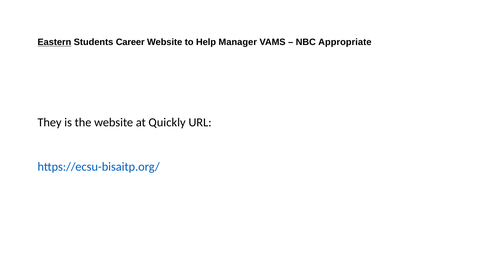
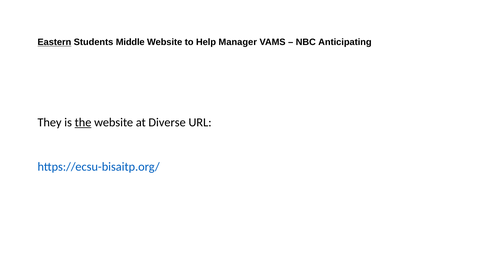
Career: Career -> Middle (130, 42)
Appropriate: Appropriate -> Anticipating (345, 42)
the underline: none -> present (83, 122)
Quickly: Quickly -> Diverse (167, 122)
